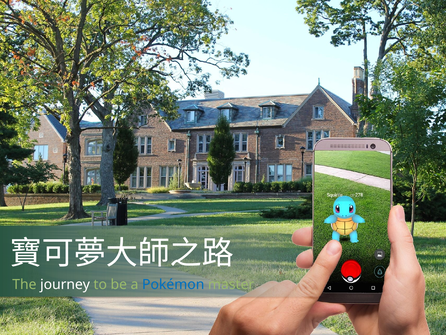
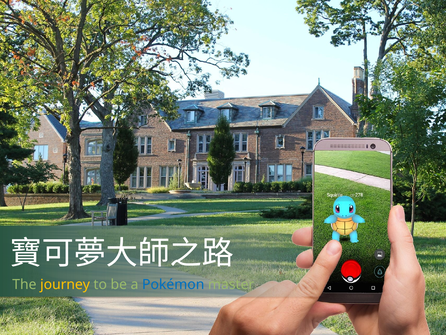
journey colour: white -> yellow (65, 284)
